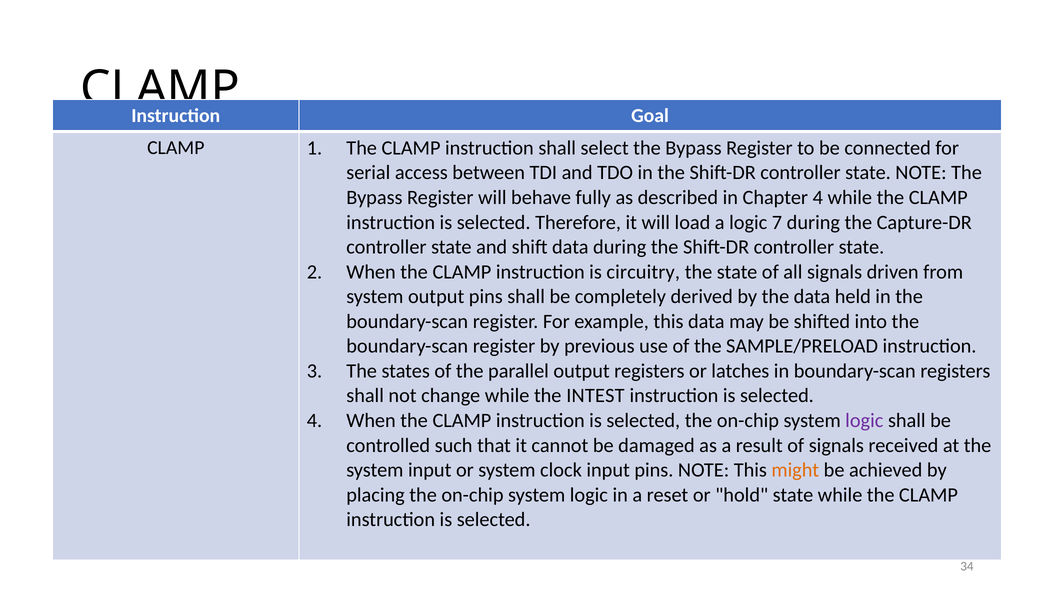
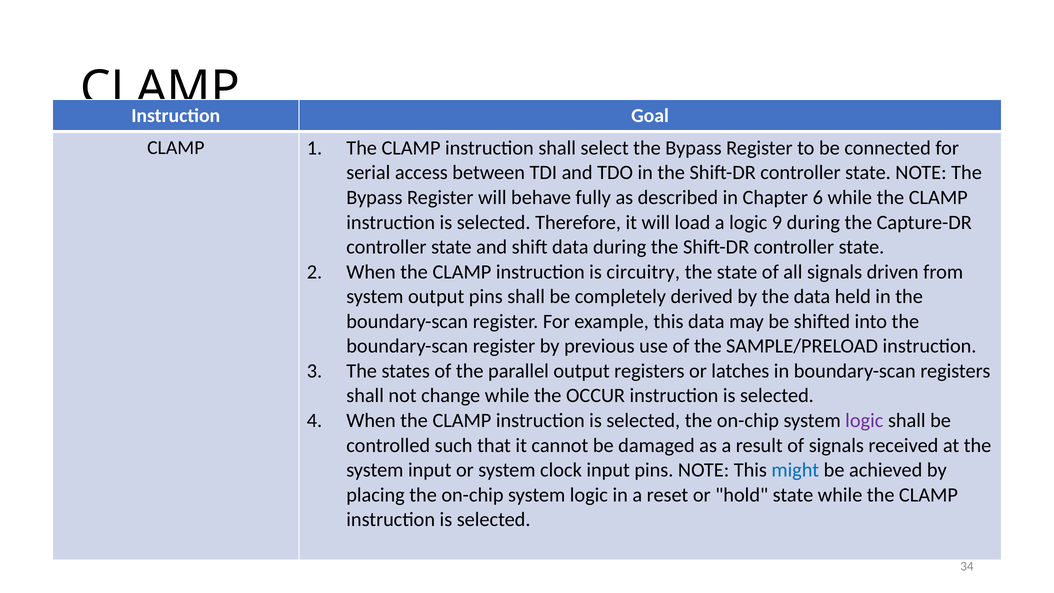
Chapter 4: 4 -> 6 (818, 197)
7: 7 -> 9 (777, 222)
INTEST: INTEST -> OCCUR (596, 396)
might colour: orange -> blue (795, 470)
